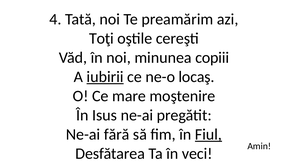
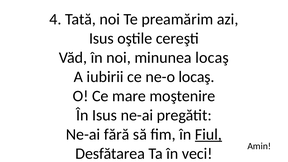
Toţi: Toţi -> Isus (101, 38)
minunea copiii: copiii -> locaş (212, 58)
iubirii underline: present -> none (105, 77)
